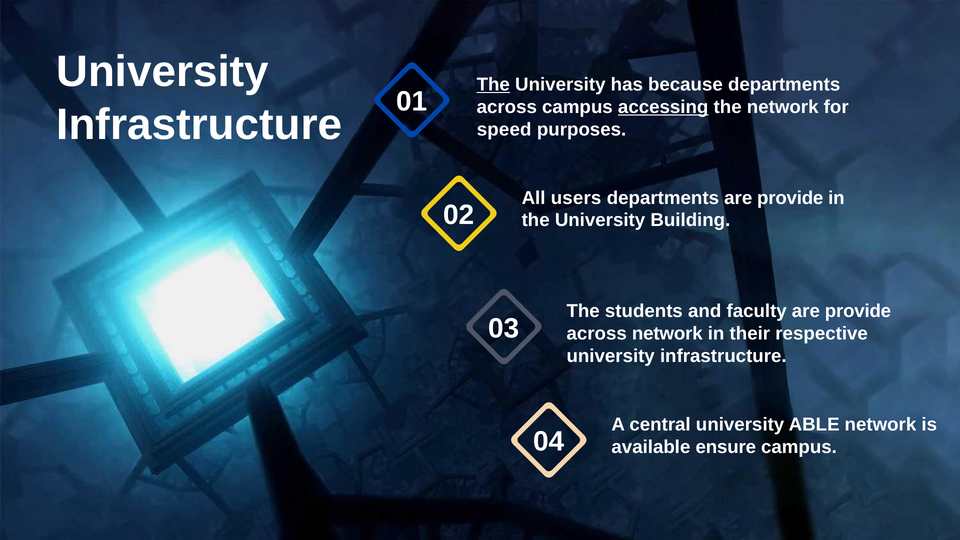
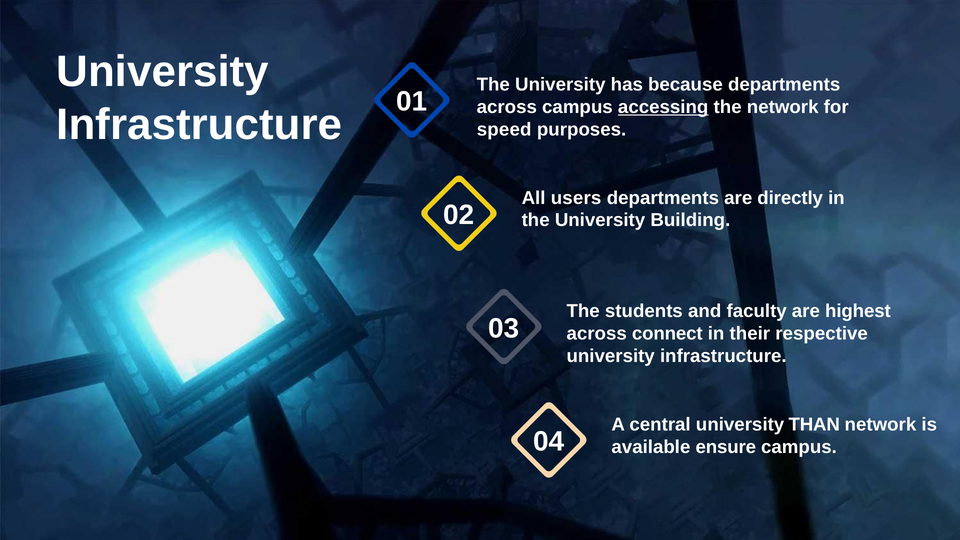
The underline: present -> none (493, 85)
departments are provide: provide -> directly (790, 198)
faculty are provide: provide -> highest (858, 311)
across network: network -> connect (667, 334)
ABLE: ABLE -> THAN (814, 425)
